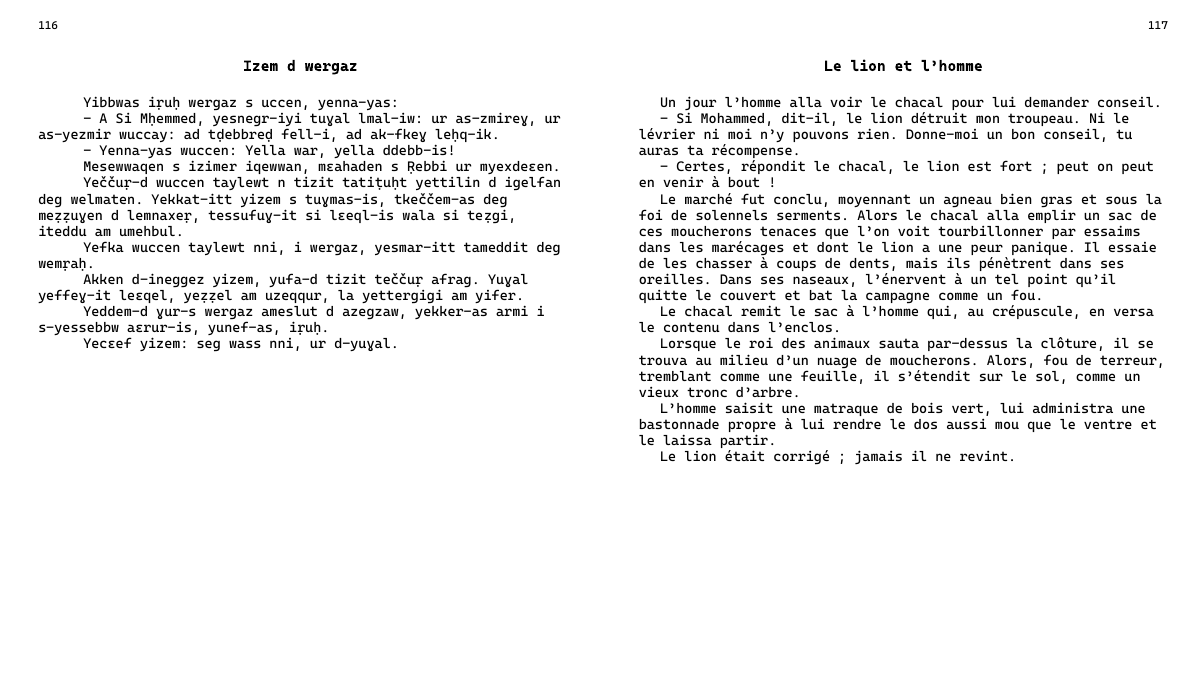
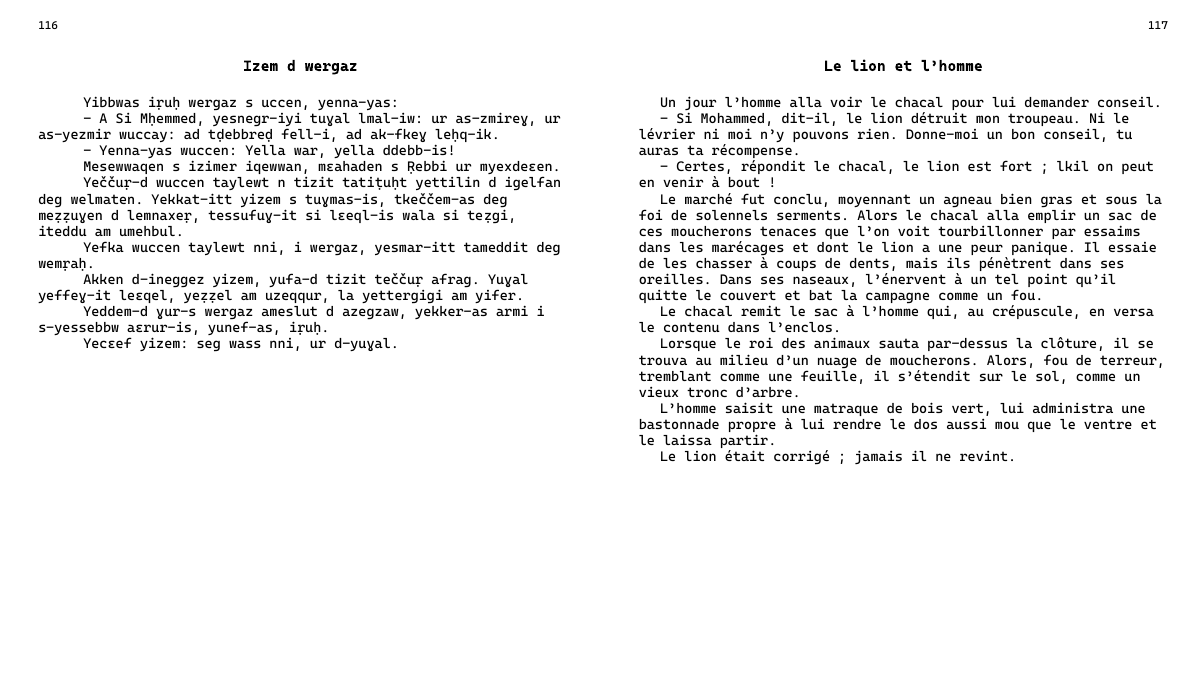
peut: peut -> lkil (1073, 167)
